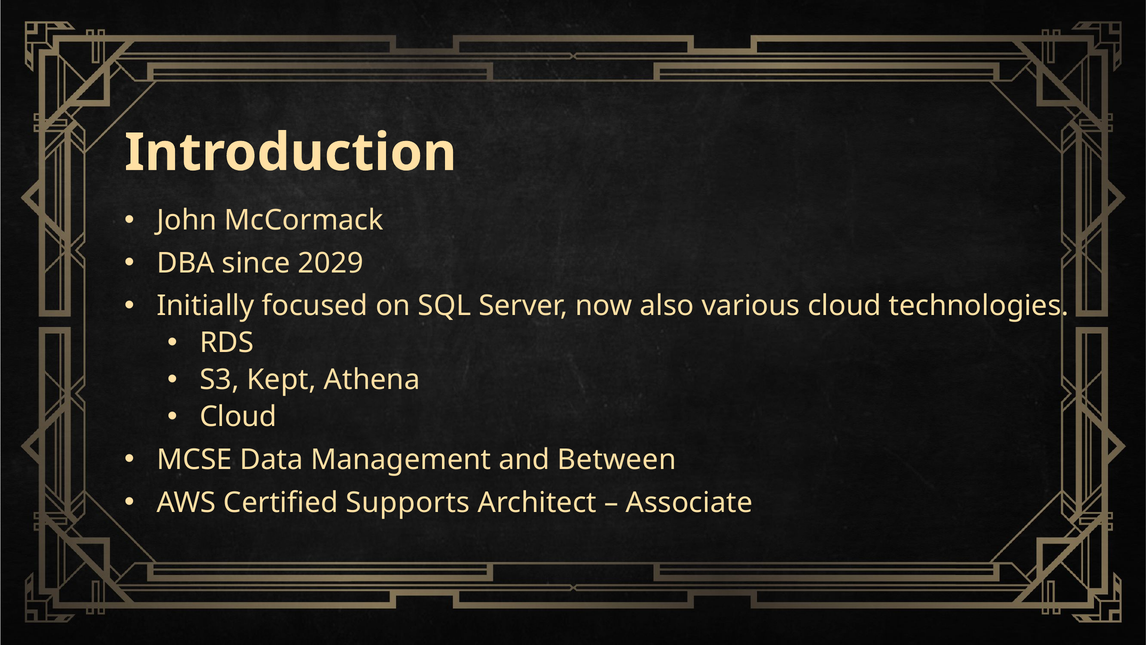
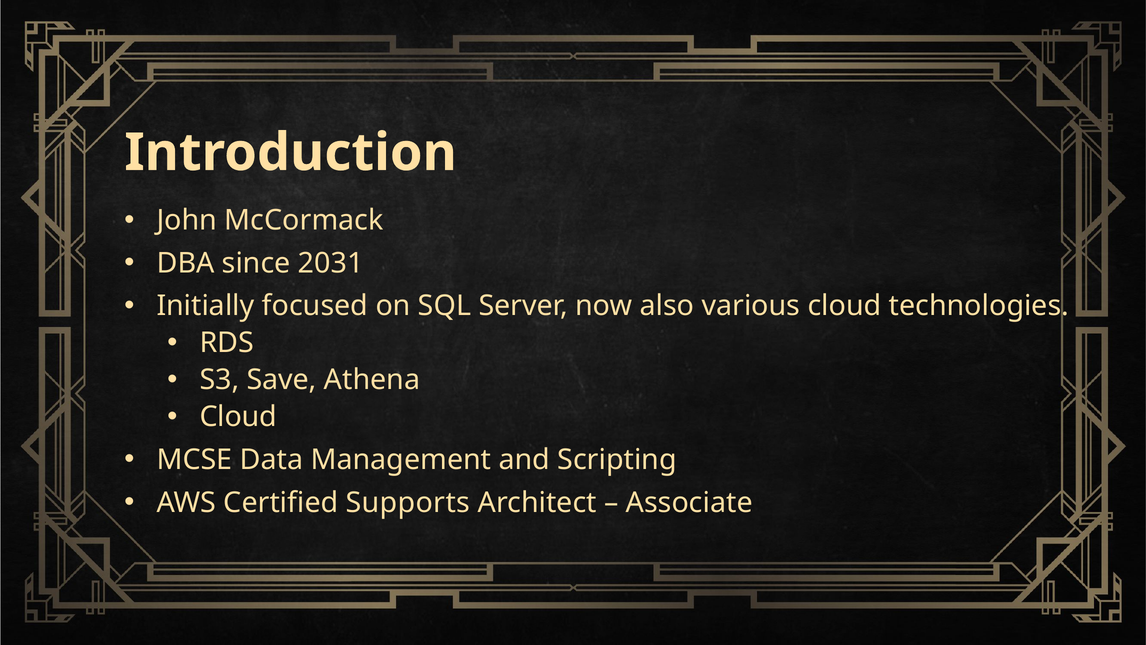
2029: 2029 -> 2031 (331, 263)
Kept: Kept -> Save (282, 380)
Between: Between -> Scripting (617, 459)
